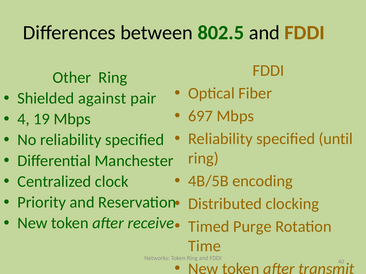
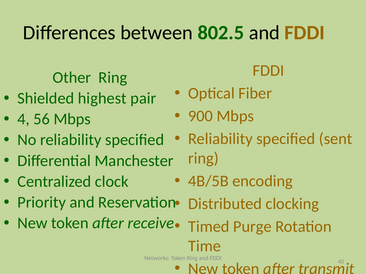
against: against -> highest (102, 98)
697: 697 -> 900 (201, 116)
19: 19 -> 56 (42, 119)
until: until -> sent (336, 139)
